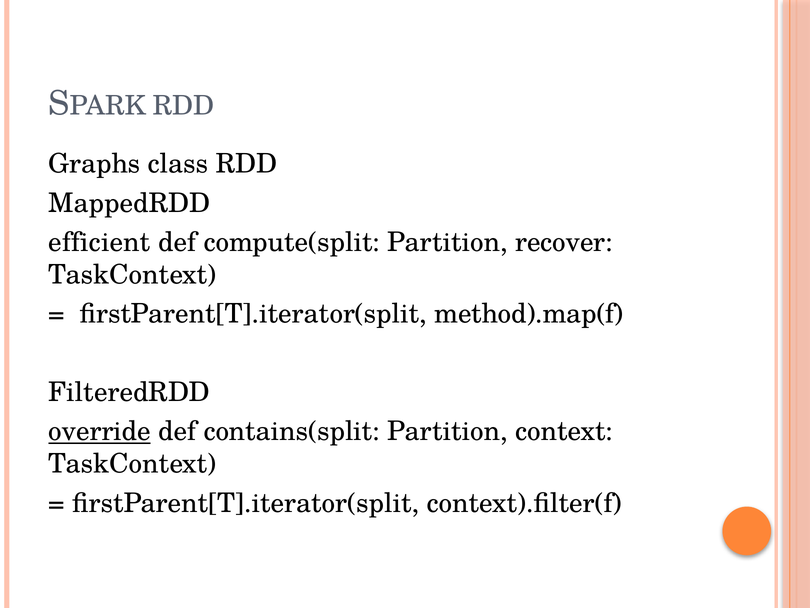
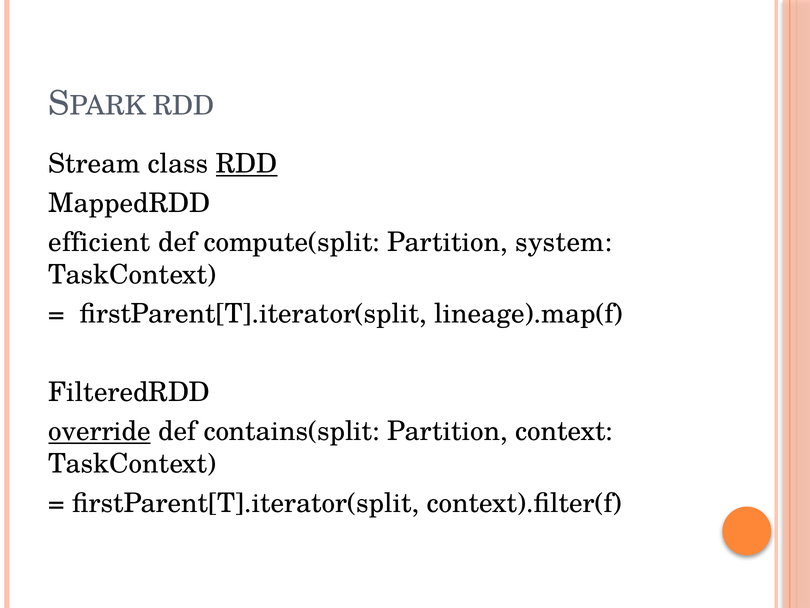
Graphs: Graphs -> Stream (94, 164)
RDD underline: none -> present (247, 164)
recover: recover -> system (564, 242)
method).map(f: method).map(f -> lineage).map(f (529, 314)
